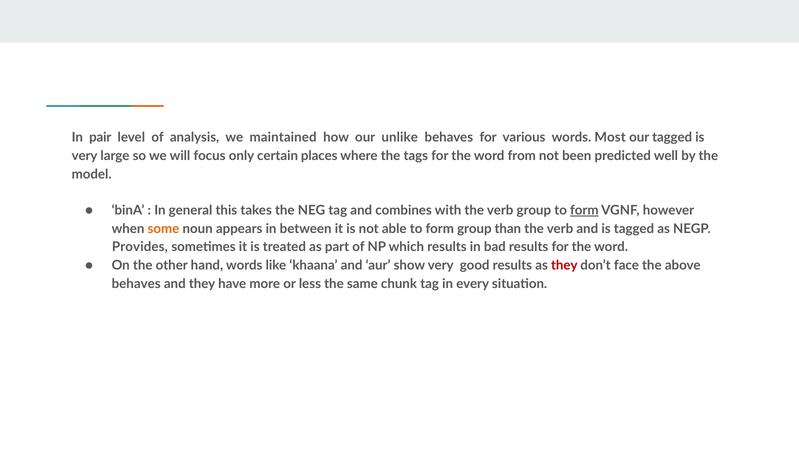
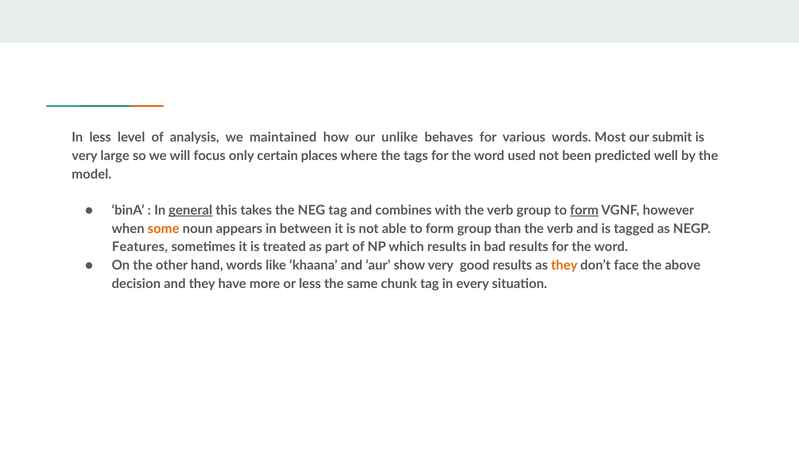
In pair: pair -> less (100, 138)
our tagged: tagged -> submit (672, 138)
from: from -> used (522, 156)
general underline: none -> present (191, 211)
Provides: Provides -> Features (140, 247)
they colour: red -> orange (564, 266)
behaves: behaves -> decision (136, 284)
